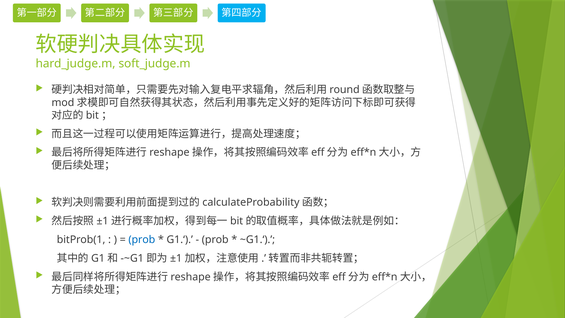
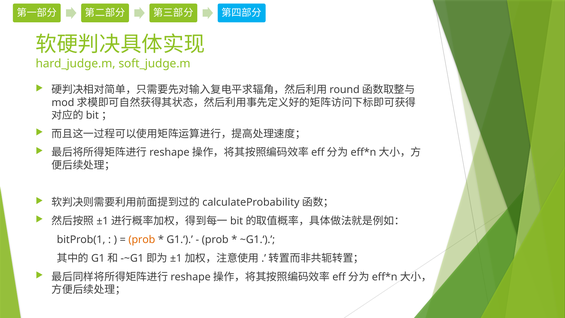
prob colour: blue -> orange (142, 239)
